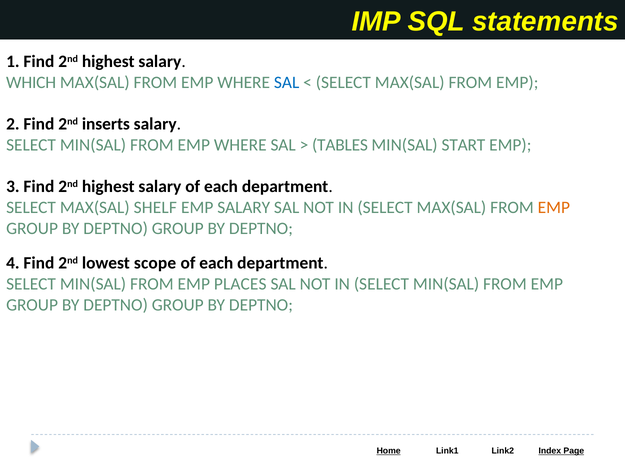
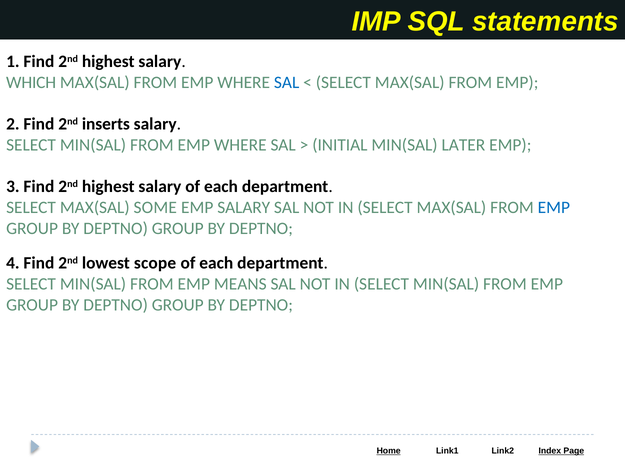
TABLES: TABLES -> INITIAL (340, 145)
START: START -> LATER (463, 145)
SHELF: SHELF -> SOME (155, 207)
EMP colour: orange -> blue (554, 207)
PLACES: PLACES -> MEANS (240, 284)
